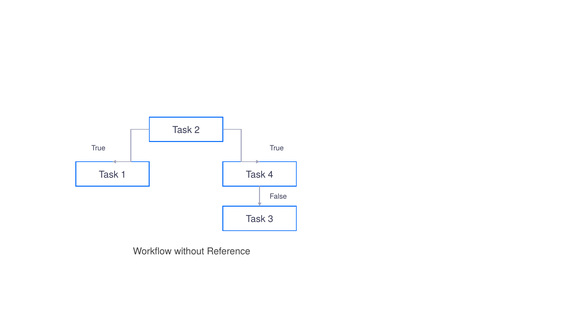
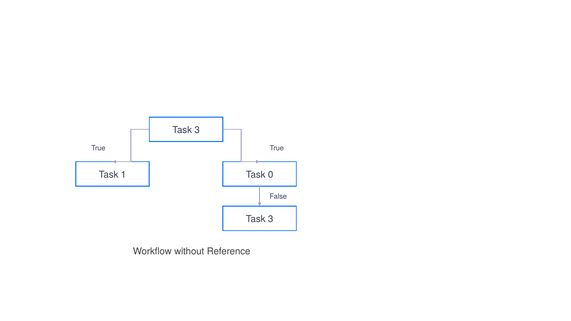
2: 2 -> 3 (197, 130)
4: 4 -> 0 (271, 175)
